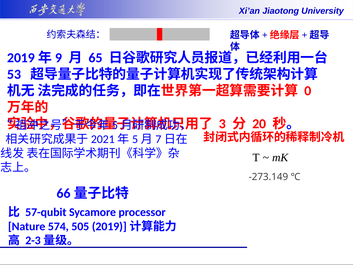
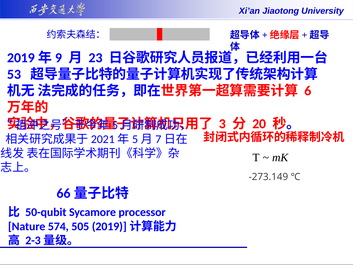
65: 65 -> 23 (96, 58)
0: 0 -> 6 (308, 91)
57-qubit: 57-qubit -> 50-qubit (46, 212)
